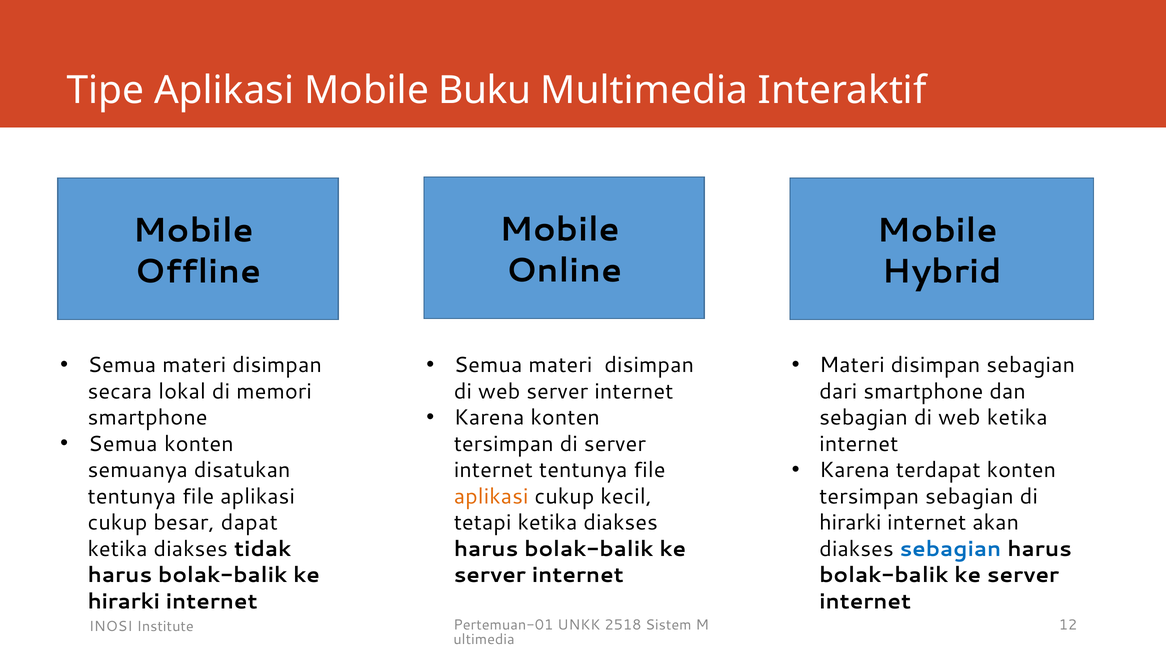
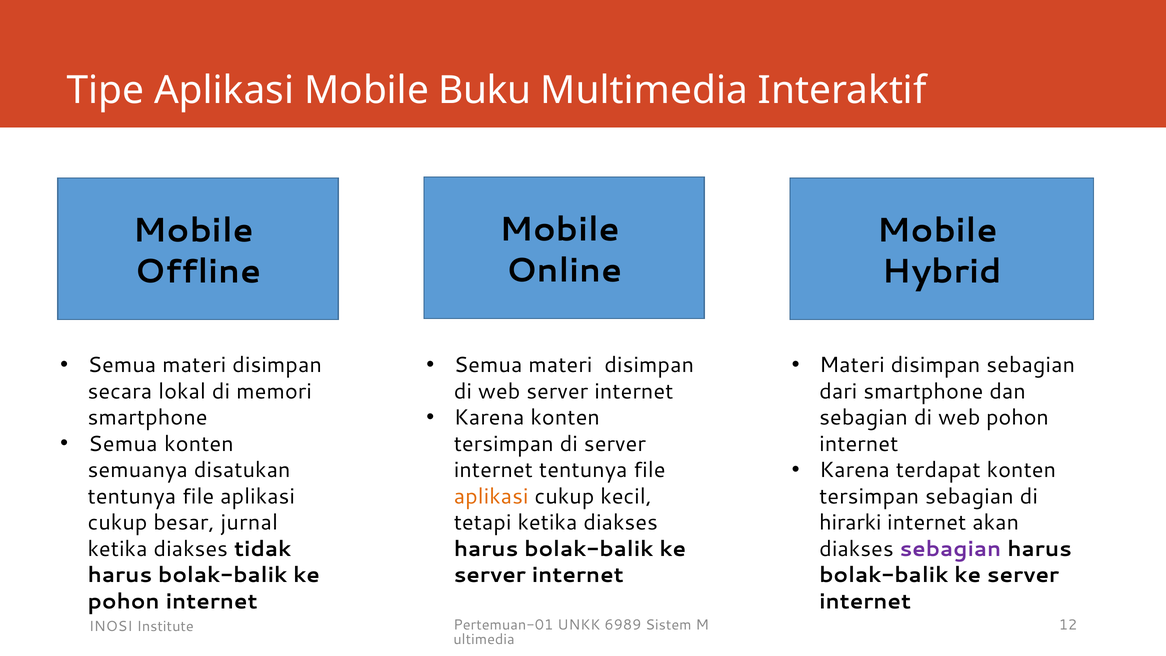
web ketika: ketika -> pohon (1018, 418)
dapat: dapat -> jurnal (249, 523)
sebagian colour: blue -> purple (950, 549)
hirarki: hirarki -> pohon (124, 601)
2518: 2518 -> 6989 (623, 625)
